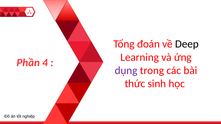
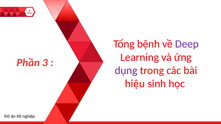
đoán: đoán -> bệnh (148, 44)
Deep colour: black -> purple (187, 44)
4: 4 -> 3 (45, 63)
thức: thức -> hiệu (135, 84)
